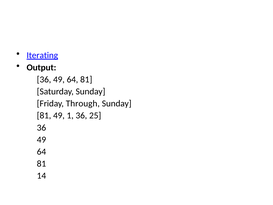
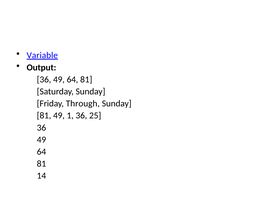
Iterating: Iterating -> Variable (42, 55)
